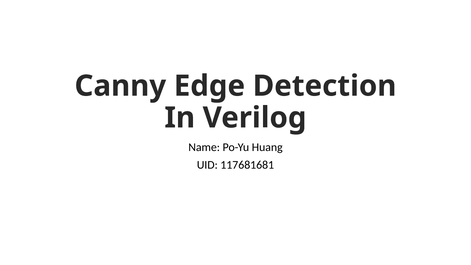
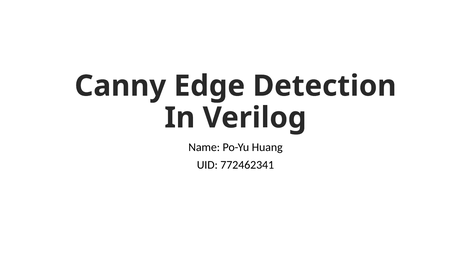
117681681: 117681681 -> 772462341 (247, 165)
